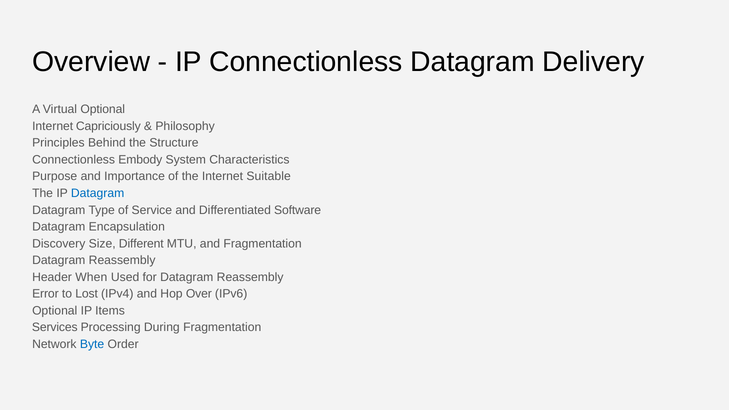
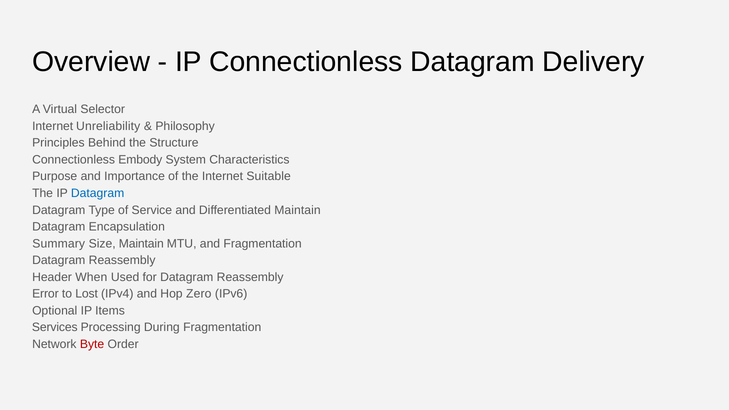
Virtual Optional: Optional -> Selector (103, 109)
Capriciously: Capriciously -> Unreliability (108, 126)
Differentiated Software: Software -> Maintain (297, 210)
Discovery: Discovery -> Summary (59, 244)
Size Different: Different -> Maintain (141, 244)
Over: Over -> Zero (199, 294)
Byte colour: blue -> red (92, 344)
